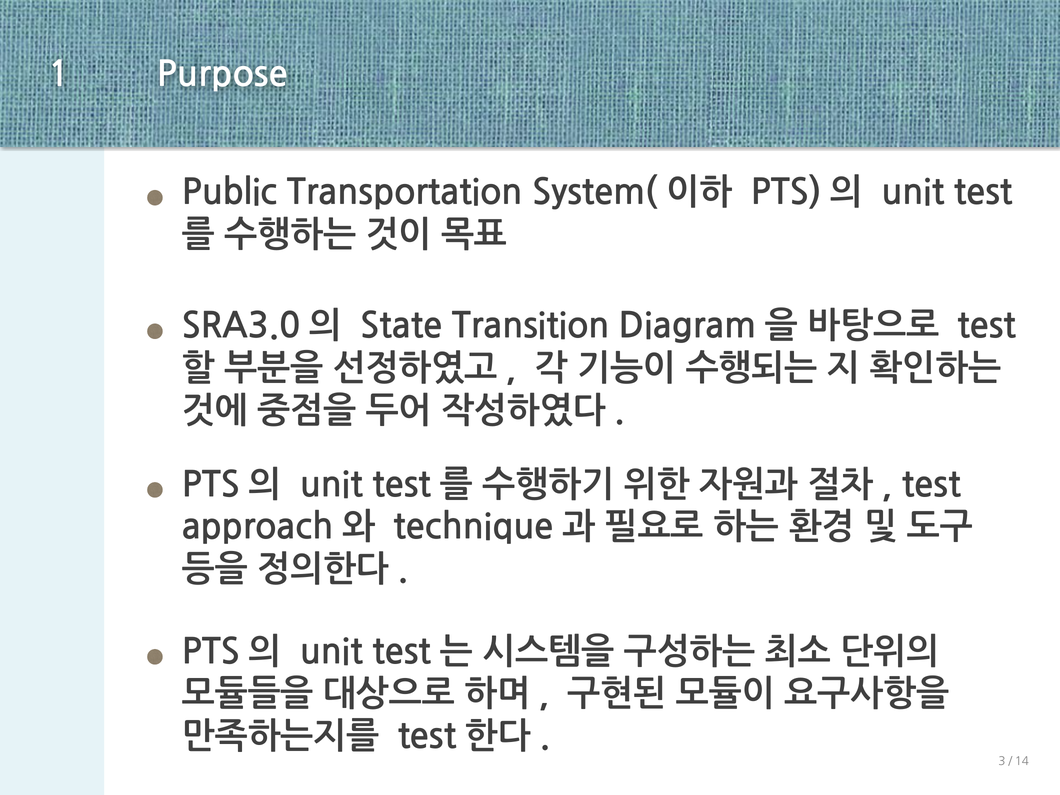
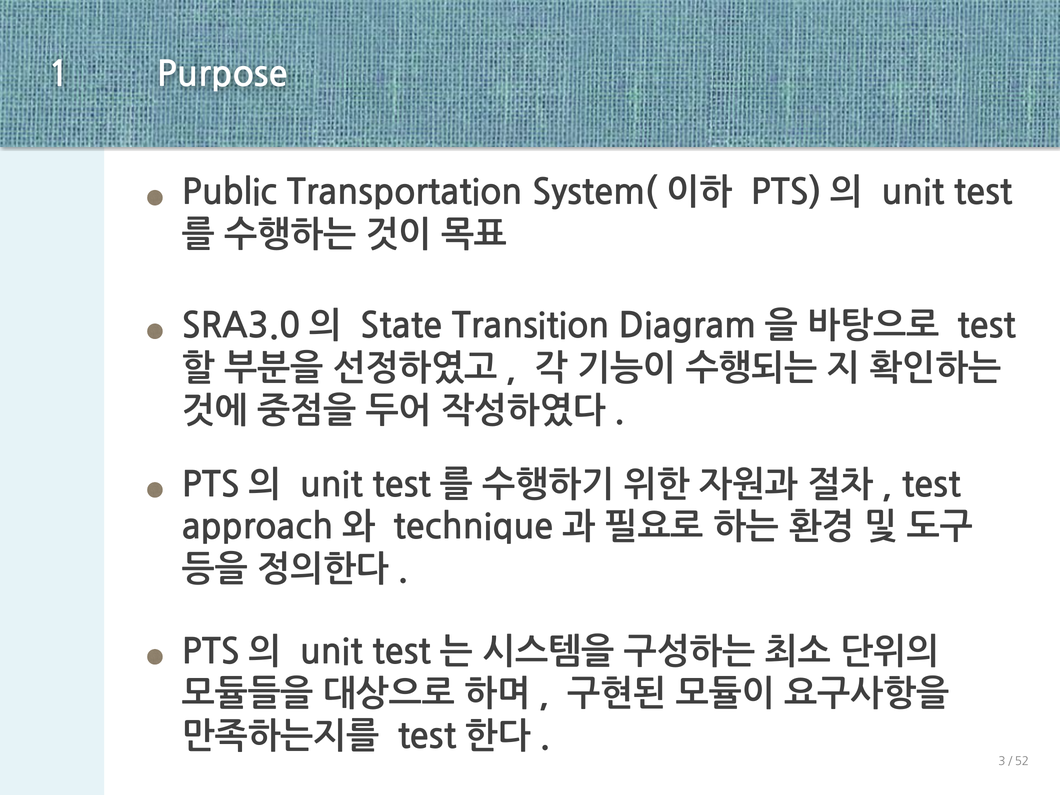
14: 14 -> 52 (1022, 761)
